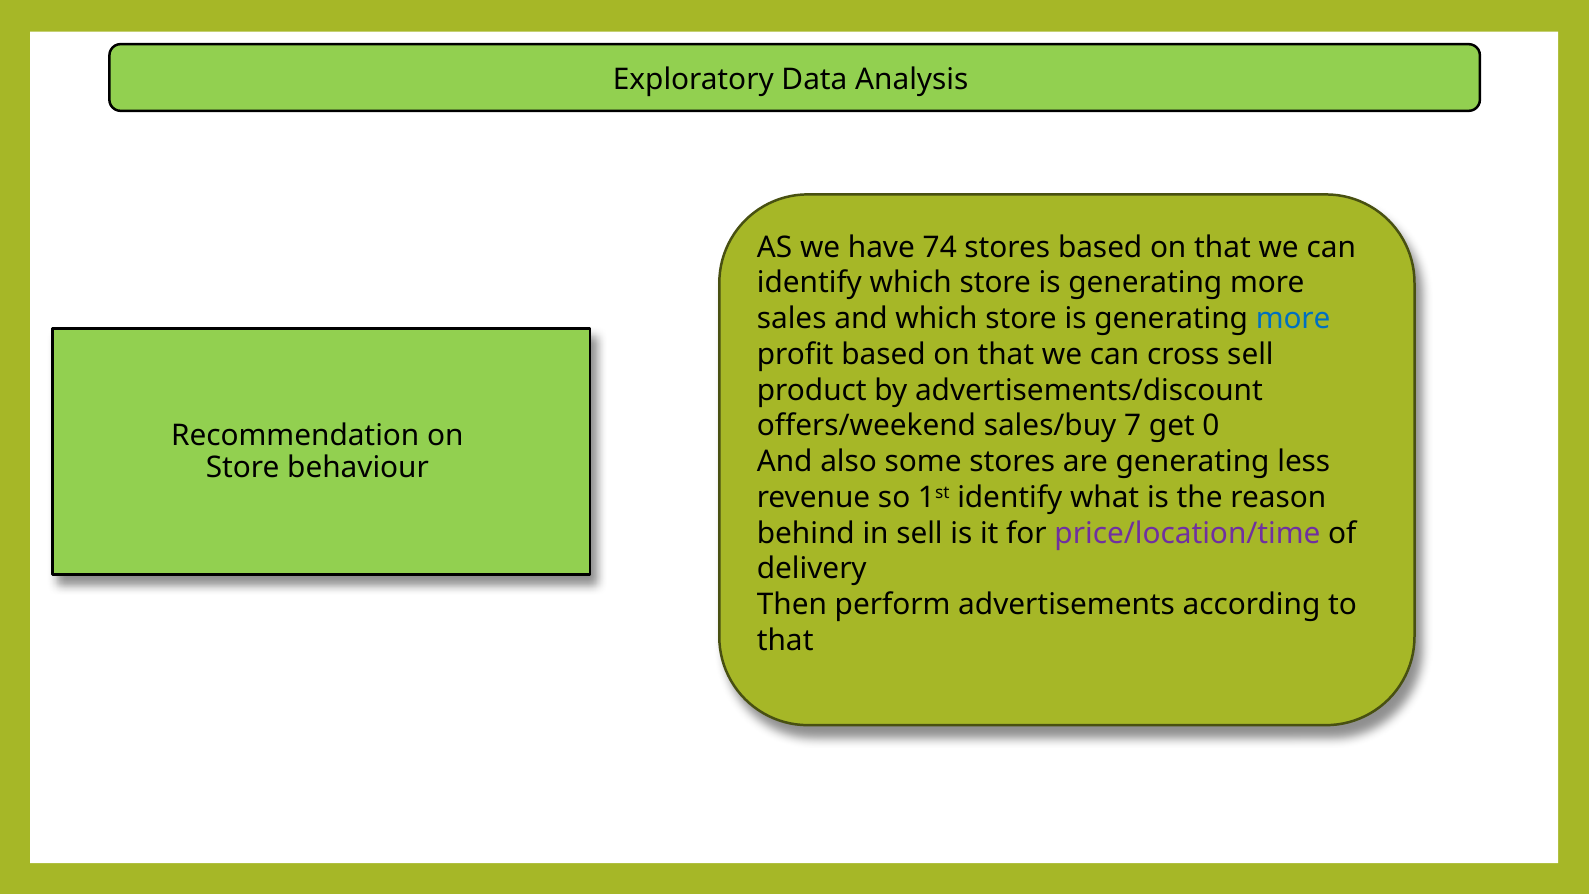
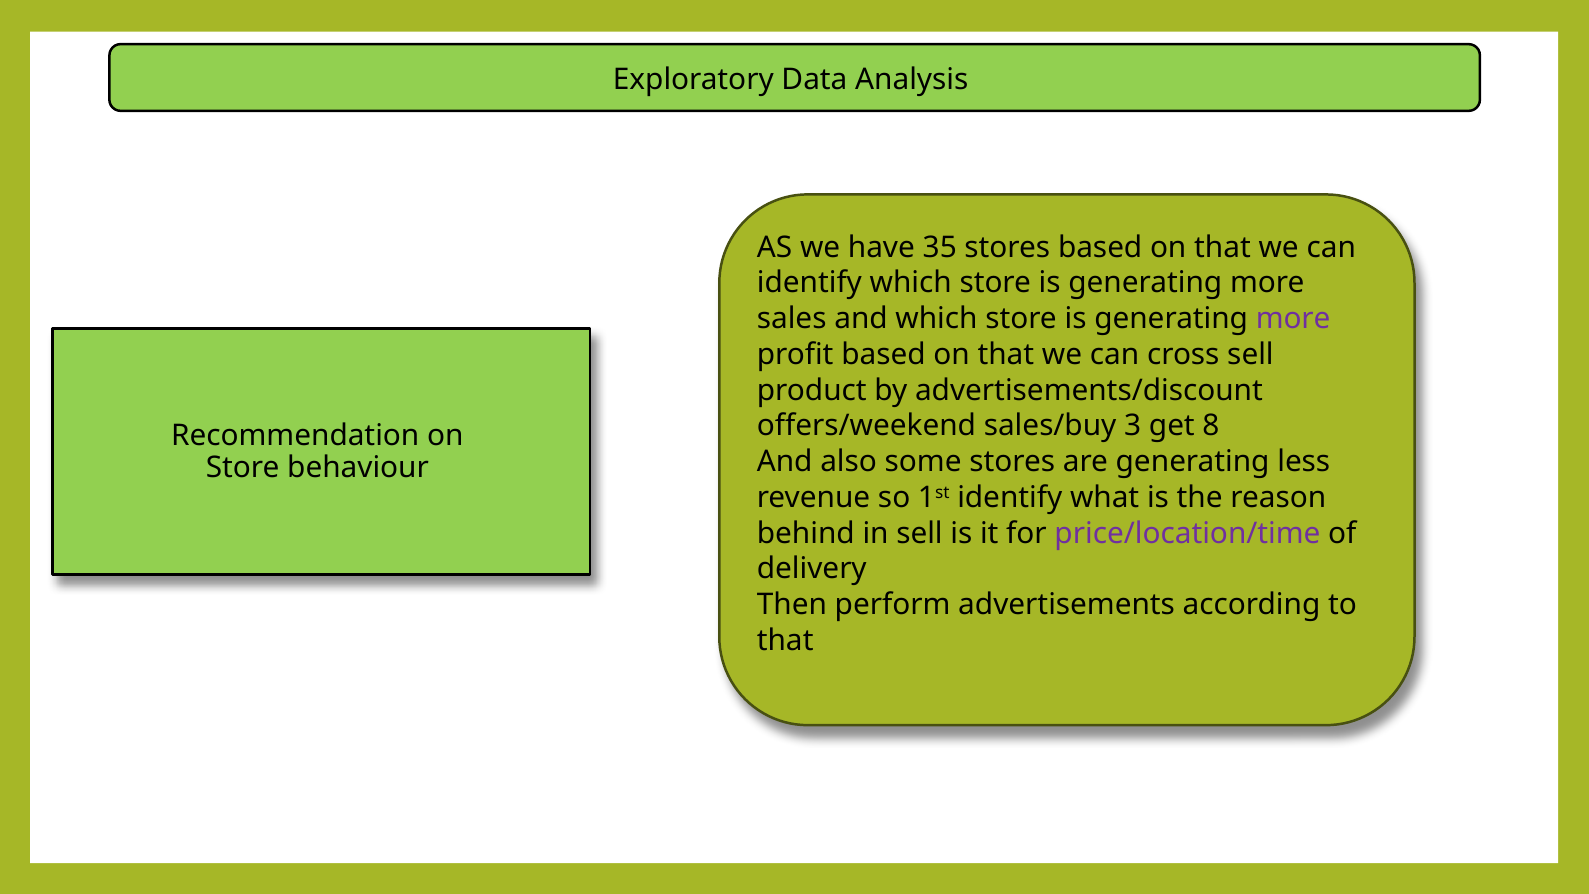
74: 74 -> 35 (940, 247)
more colour: blue -> purple (1293, 319)
7: 7 -> 3 (1133, 426)
0: 0 -> 8 (1211, 426)
